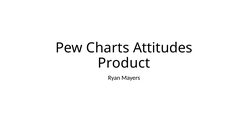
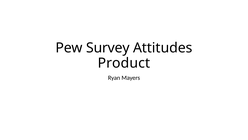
Charts: Charts -> Survey (108, 48)
